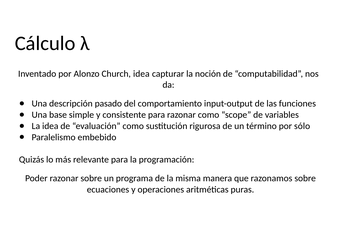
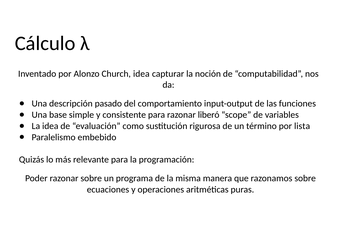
razonar como: como -> liberó (209, 115)
sólo: sólo -> lista (302, 126)
